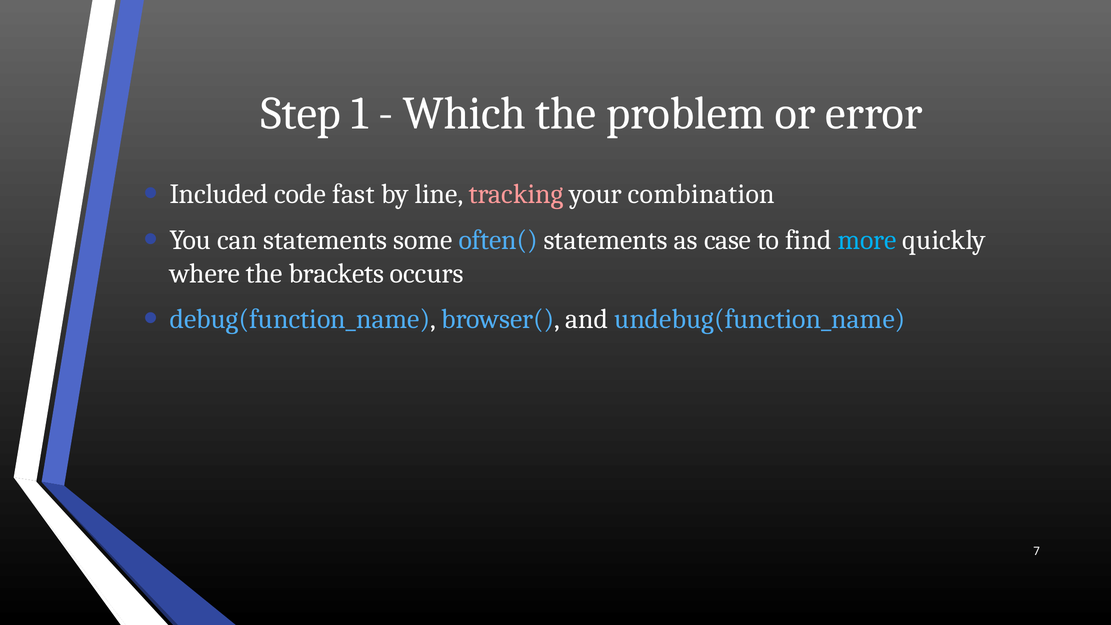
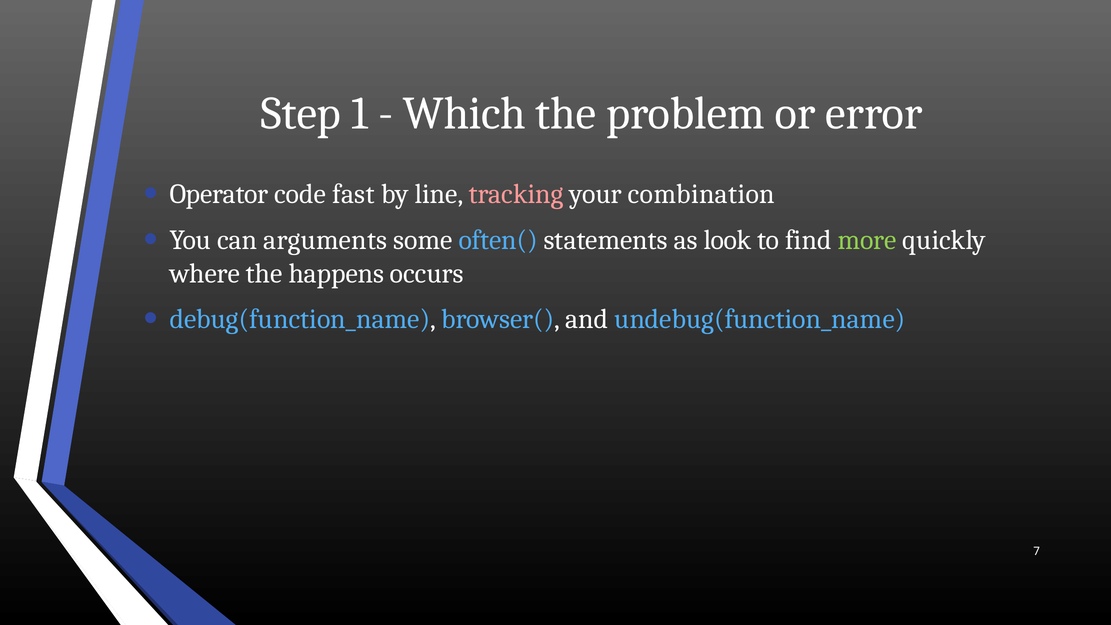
Included: Included -> Operator (219, 194)
can statements: statements -> arguments (325, 240)
case: case -> look (728, 240)
more colour: light blue -> light green (867, 240)
brackets: brackets -> happens (336, 273)
